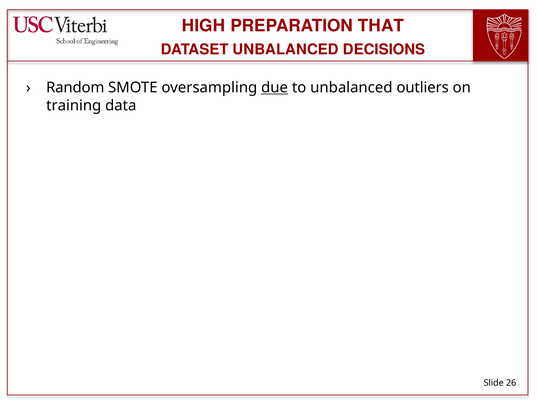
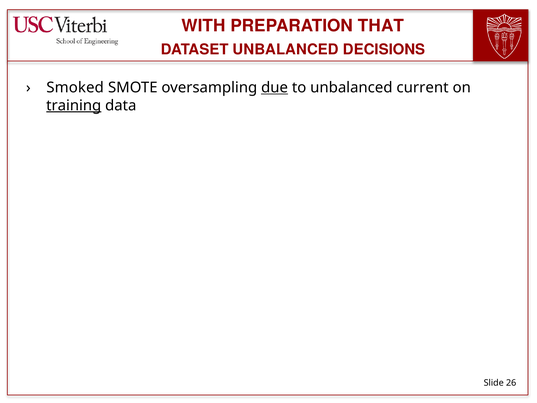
HIGH: HIGH -> WITH (204, 26)
Random: Random -> Smoked (75, 88)
outliers: outliers -> current (423, 88)
training underline: none -> present (74, 105)
